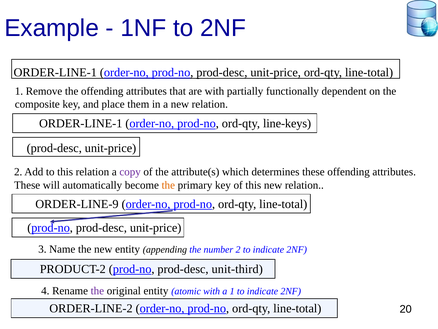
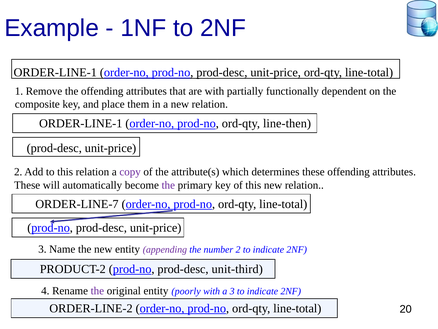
line-keys: line-keys -> line-then (287, 123)
the colour: orange -> purple (168, 185)
ORDER-LINE-9: ORDER-LINE-9 -> ORDER-LINE-7 (77, 204)
appending colour: black -> purple (165, 249)
atomic: atomic -> poorly (186, 291)
a 1: 1 -> 3 (232, 291)
